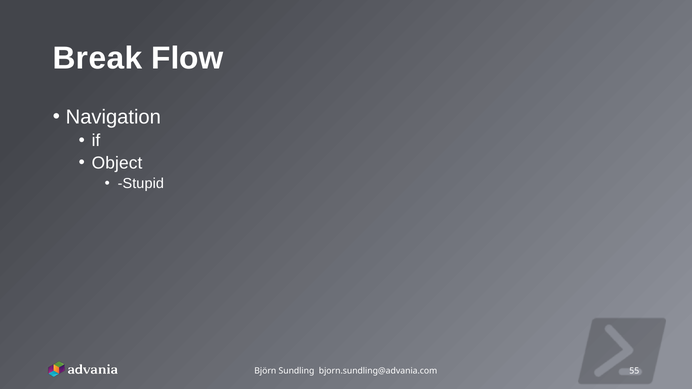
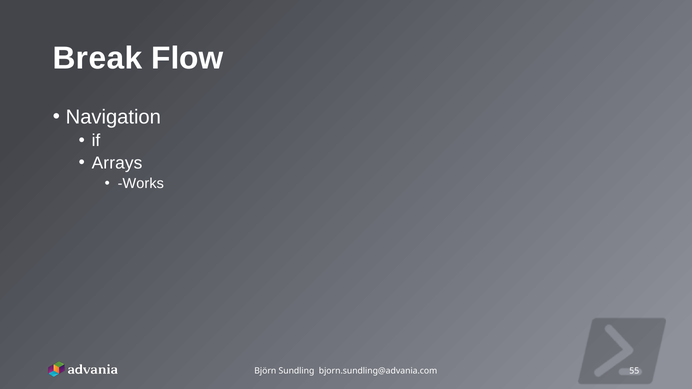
Object: Object -> Arrays (117, 163)
Stupid: Stupid -> Works (141, 184)
